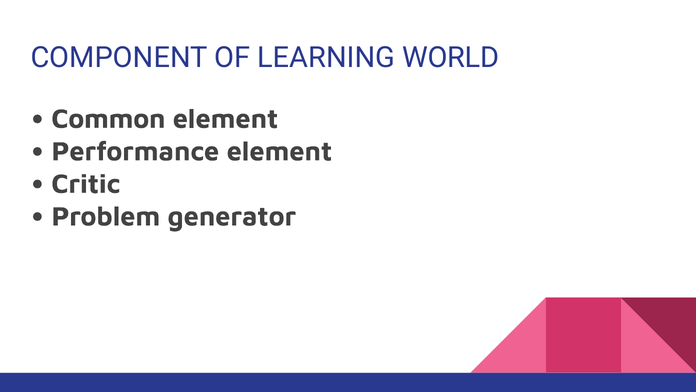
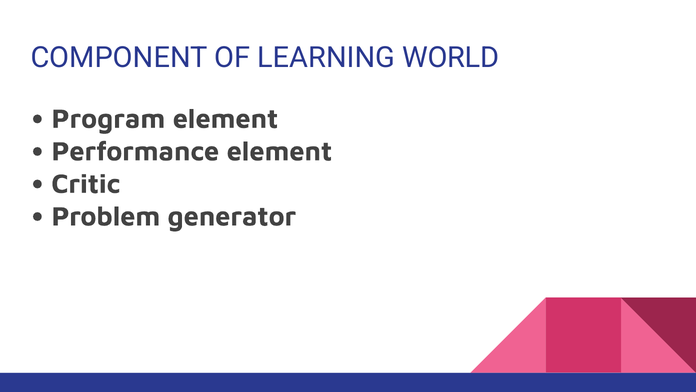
Common: Common -> Program (108, 119)
